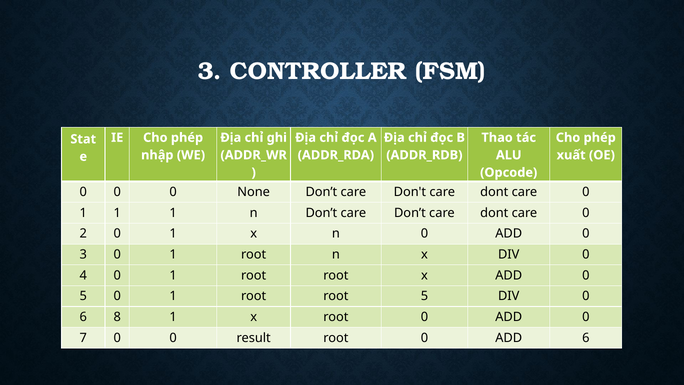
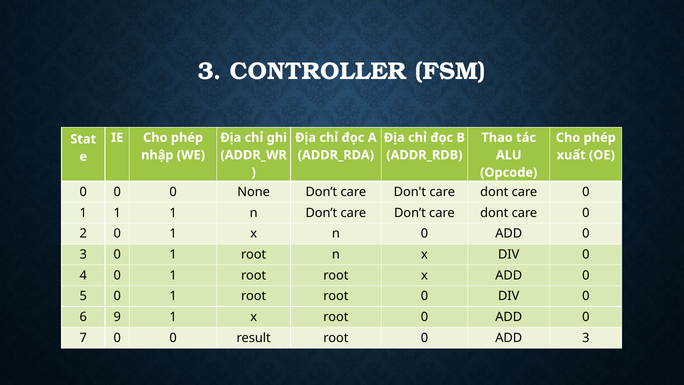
root root 5: 5 -> 0 (424, 296)
8: 8 -> 9 (117, 317)
ADD 6: 6 -> 3 (586, 338)
